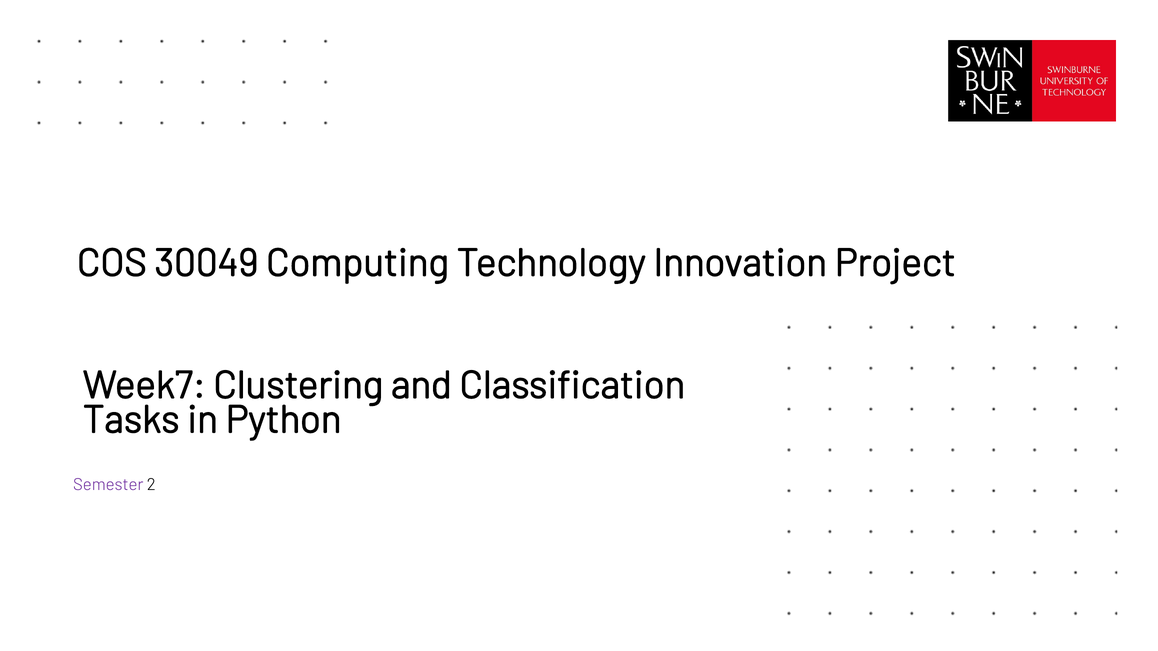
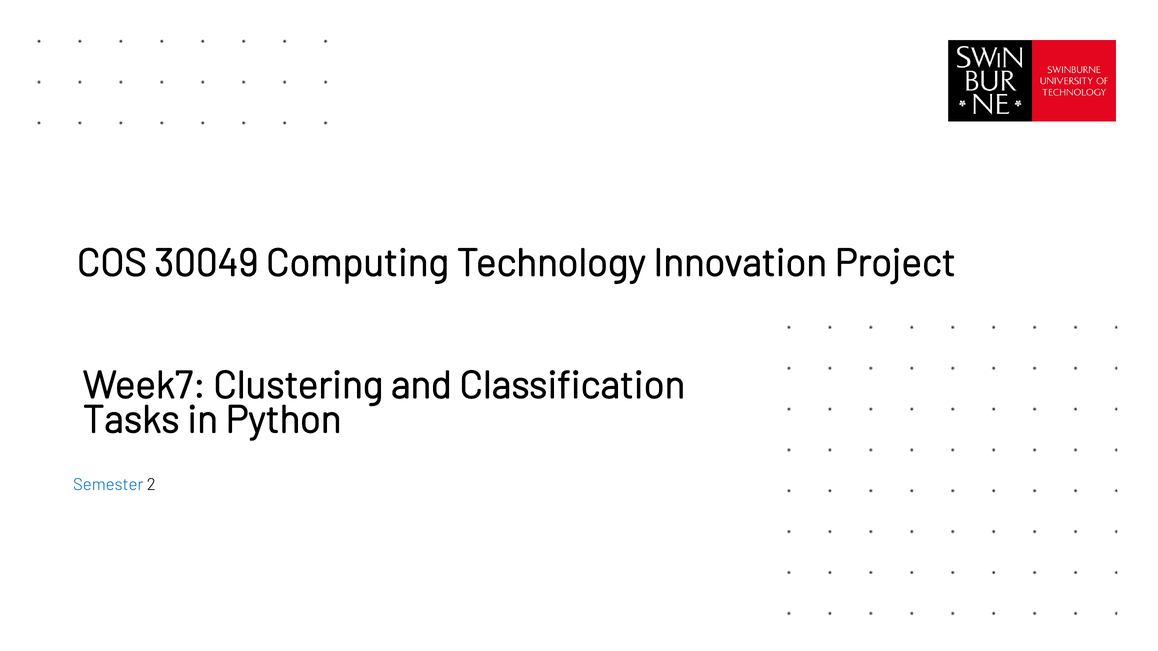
Semester colour: purple -> blue (108, 485)
